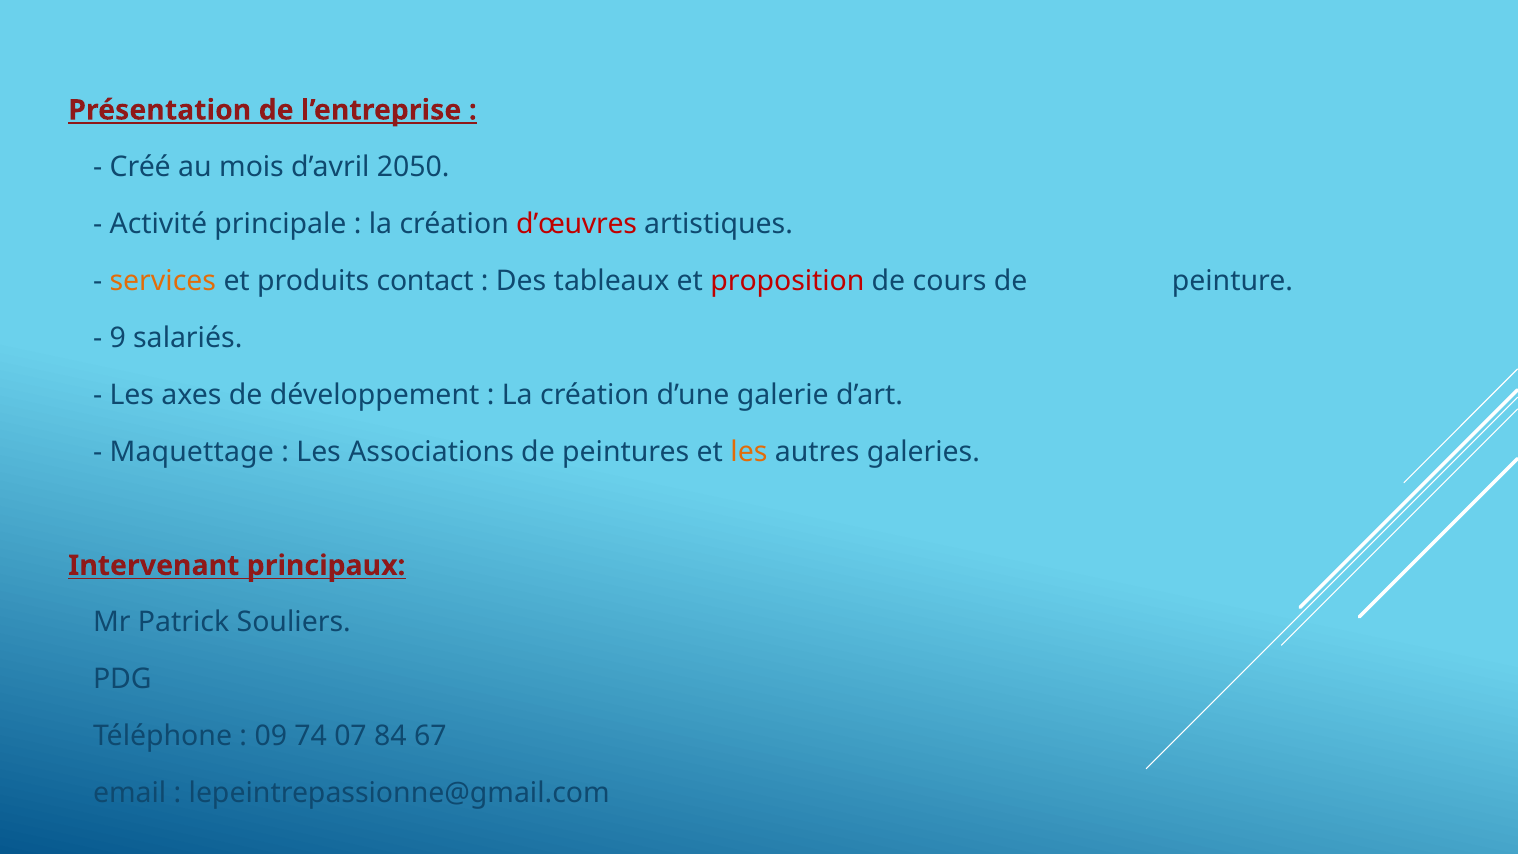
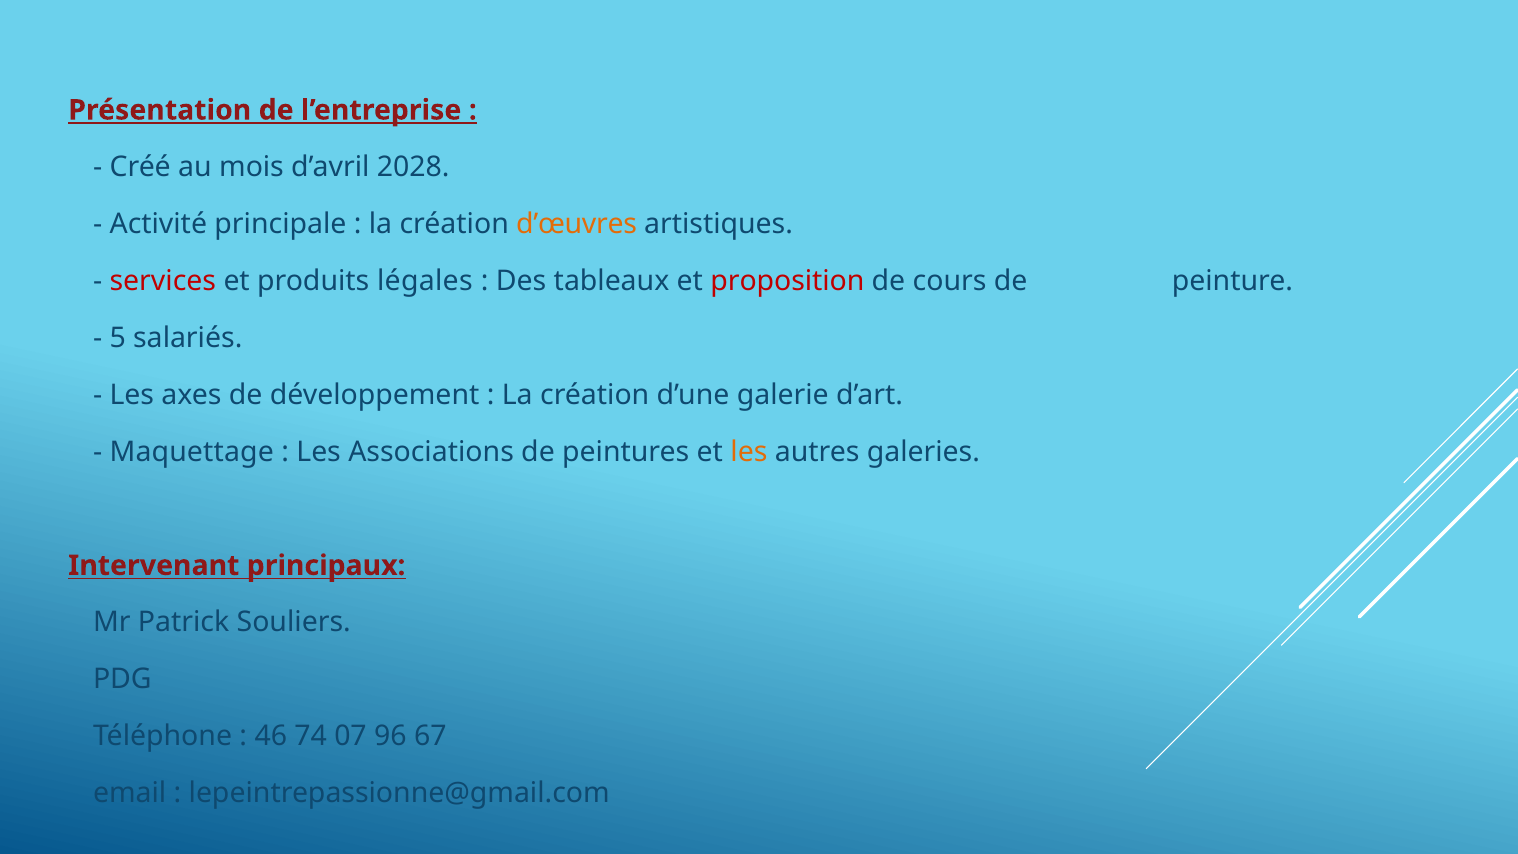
2050: 2050 -> 2028 (413, 167)
d’œuvres colour: red -> orange (577, 224)
services colour: orange -> red (163, 281)
contact: contact -> légales (425, 281)
9: 9 -> 5 (118, 338)
09: 09 -> 46 (271, 736)
84: 84 -> 96 (390, 736)
